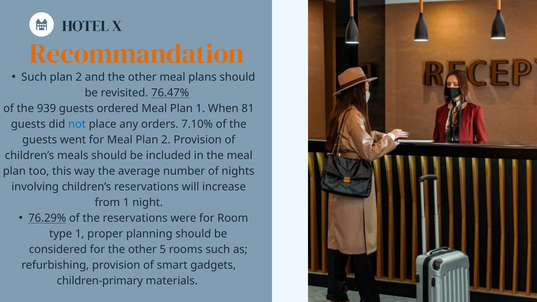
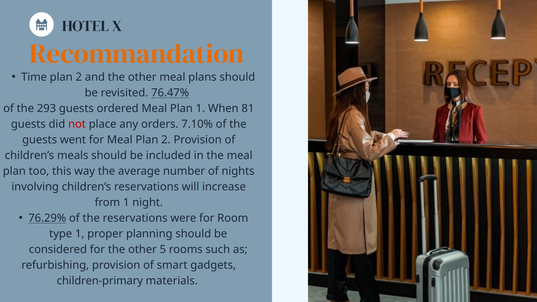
Such: Such -> Time (34, 77)
939: 939 -> 293 (46, 108)
not colour: blue -> red (77, 124)
